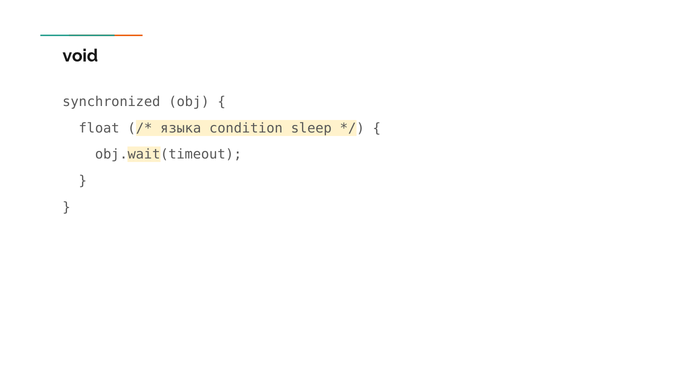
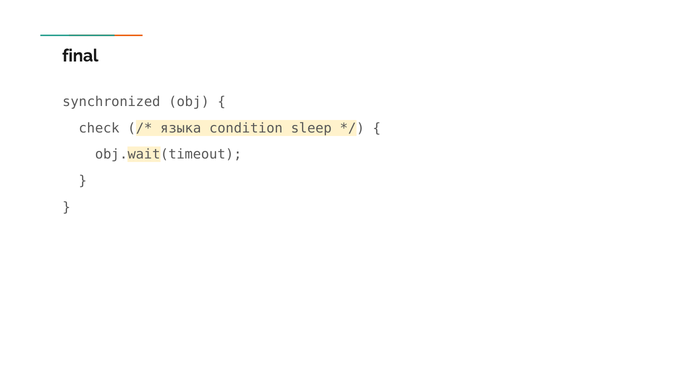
void: void -> final (80, 56)
float: float -> check (99, 128)
